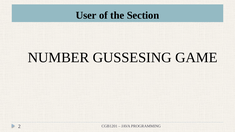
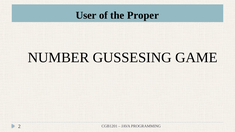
Section: Section -> Proper (143, 15)
